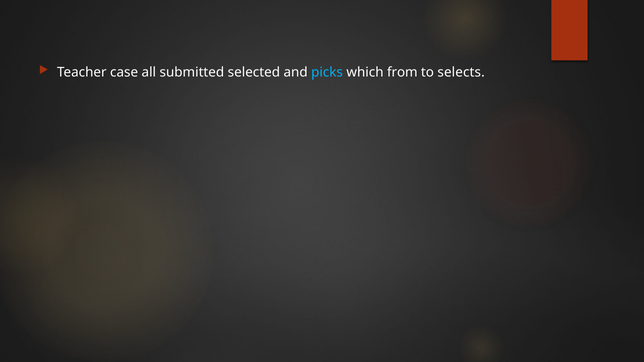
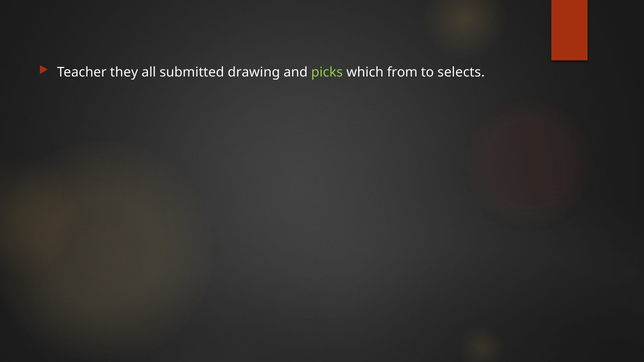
case: case -> they (124, 72)
selected: selected -> drawing (254, 72)
picks colour: light blue -> light green (327, 72)
